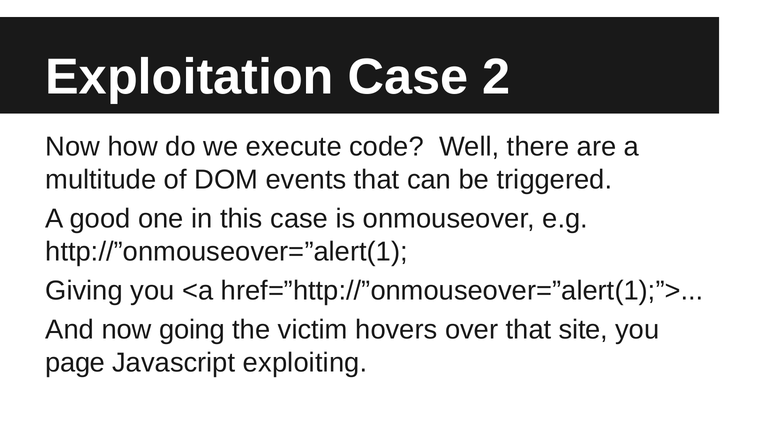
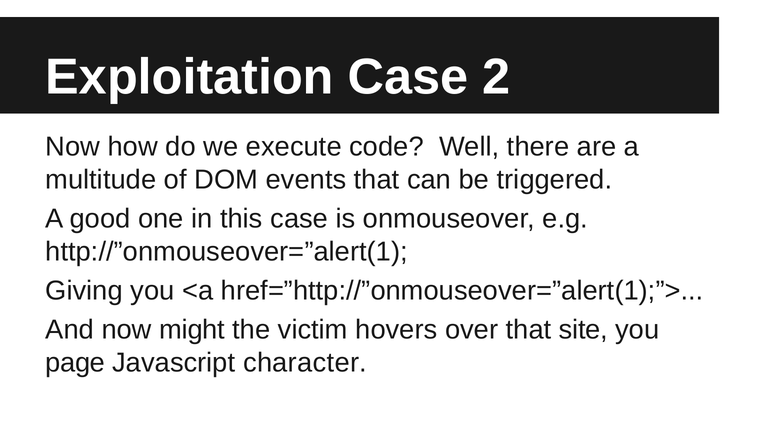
going: going -> might (192, 330)
exploiting: exploiting -> character (305, 362)
